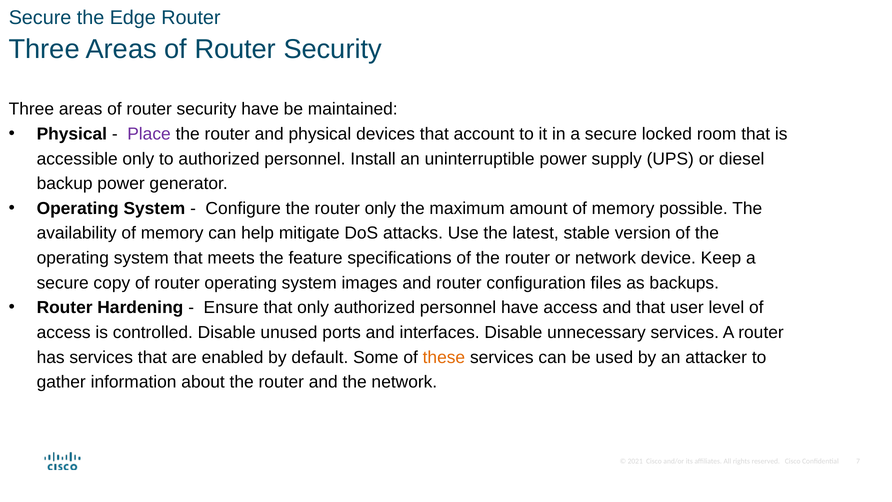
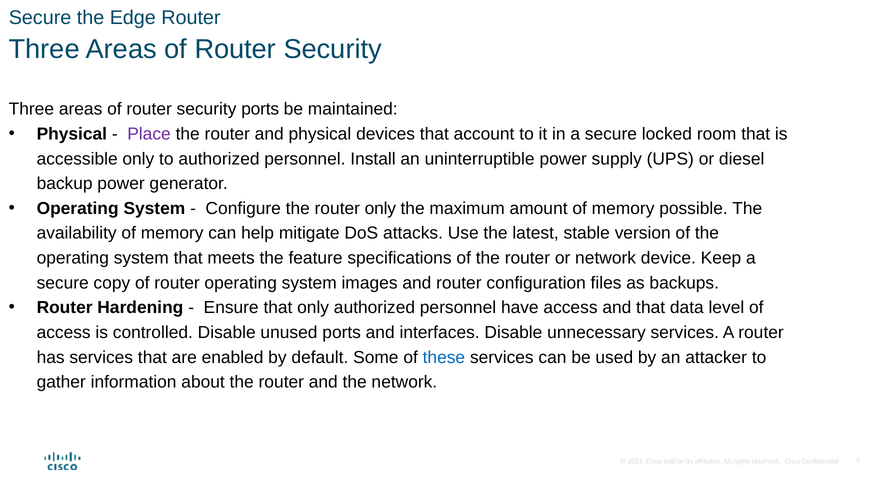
security have: have -> ports (260, 109)
user: user -> data (687, 308)
these colour: orange -> blue (444, 357)
